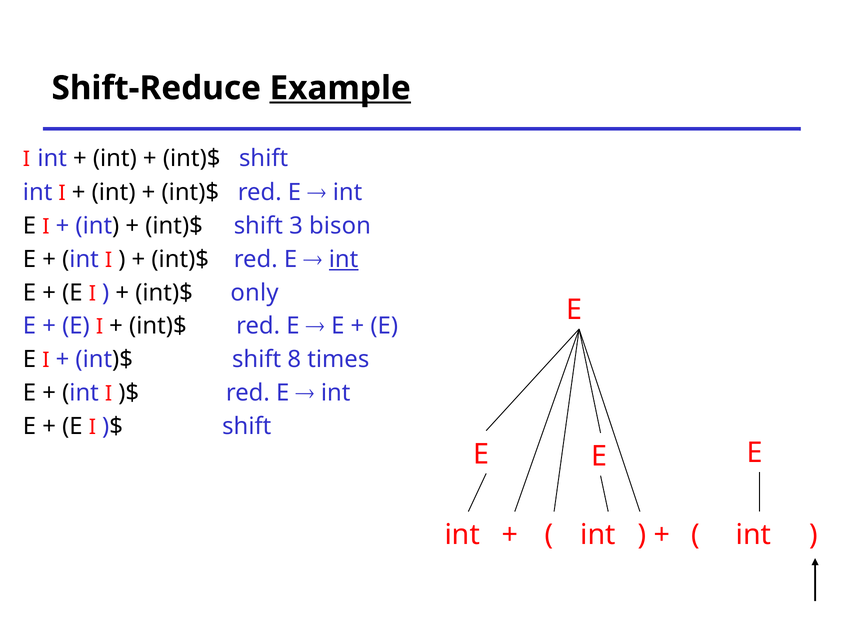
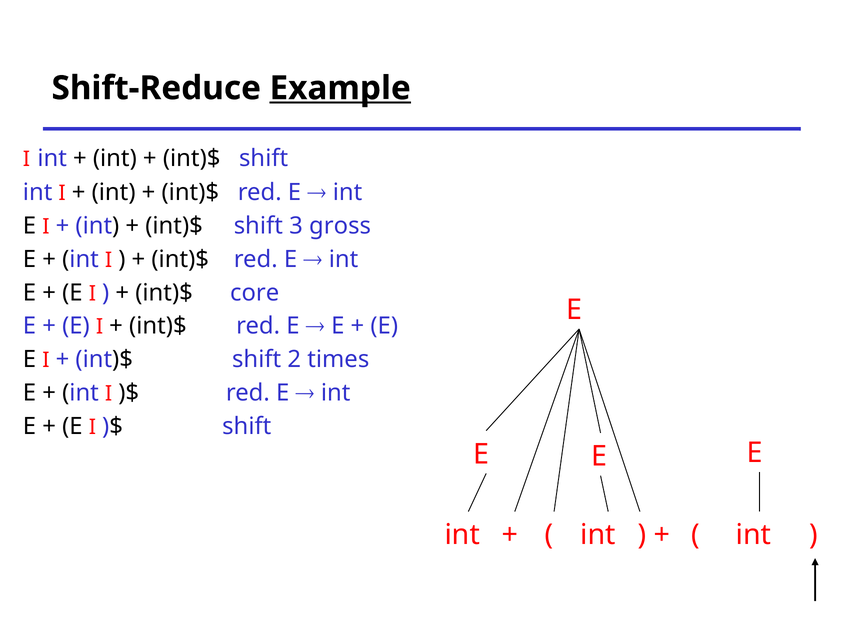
bison: bison -> gross (340, 226)
int underline: present -> none (344, 259)
only: only -> core (255, 292)
8: 8 -> 2 (294, 359)
